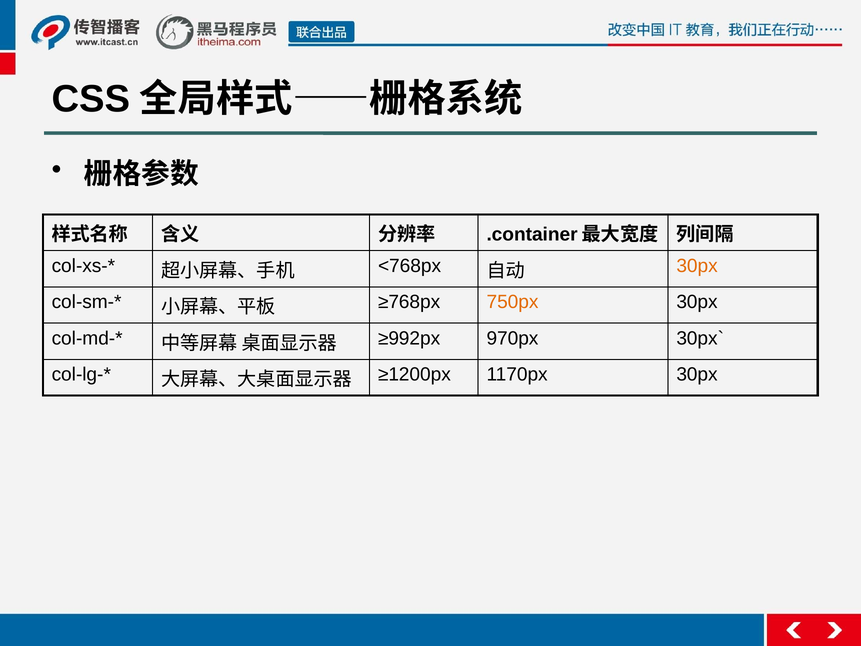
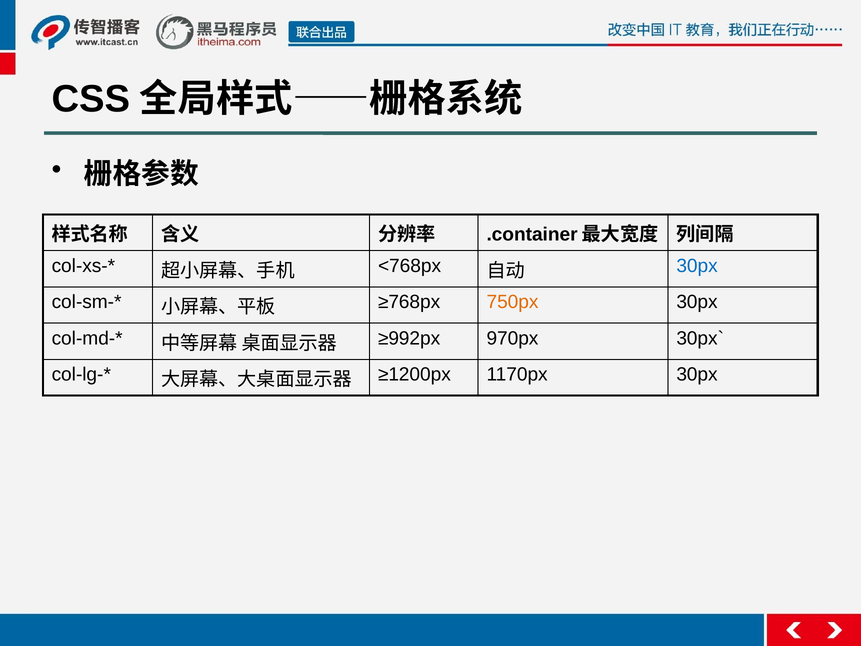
30px colour: orange -> blue (697, 266)
